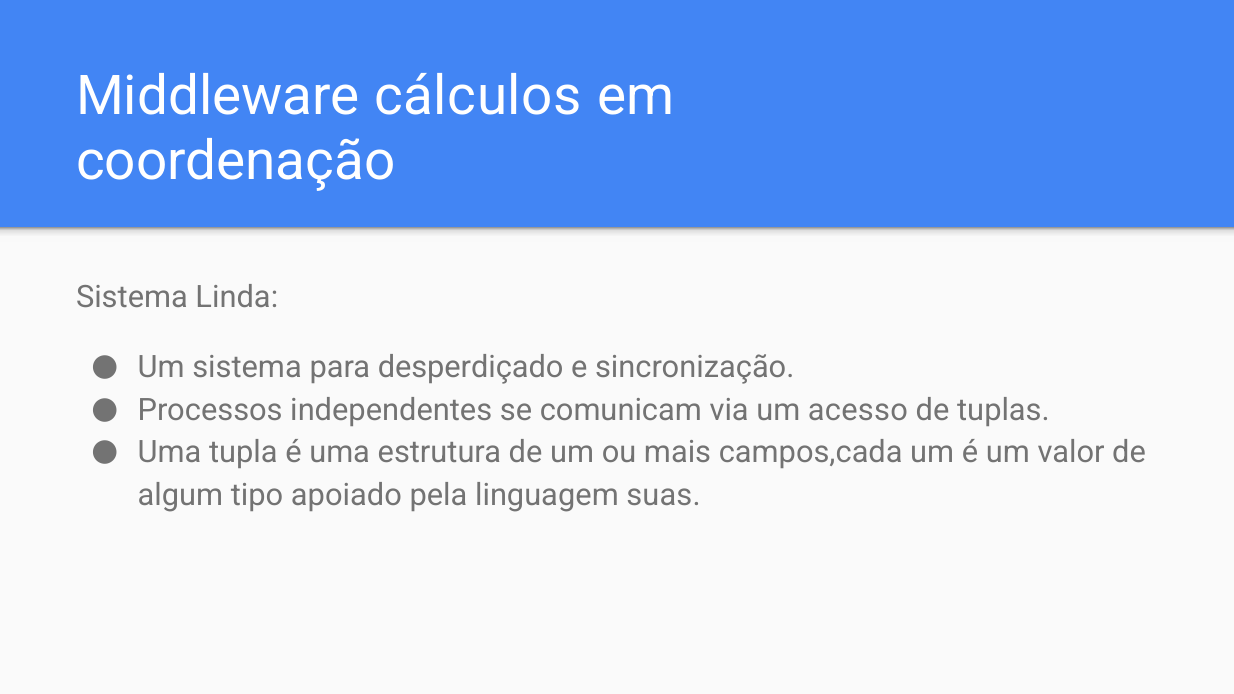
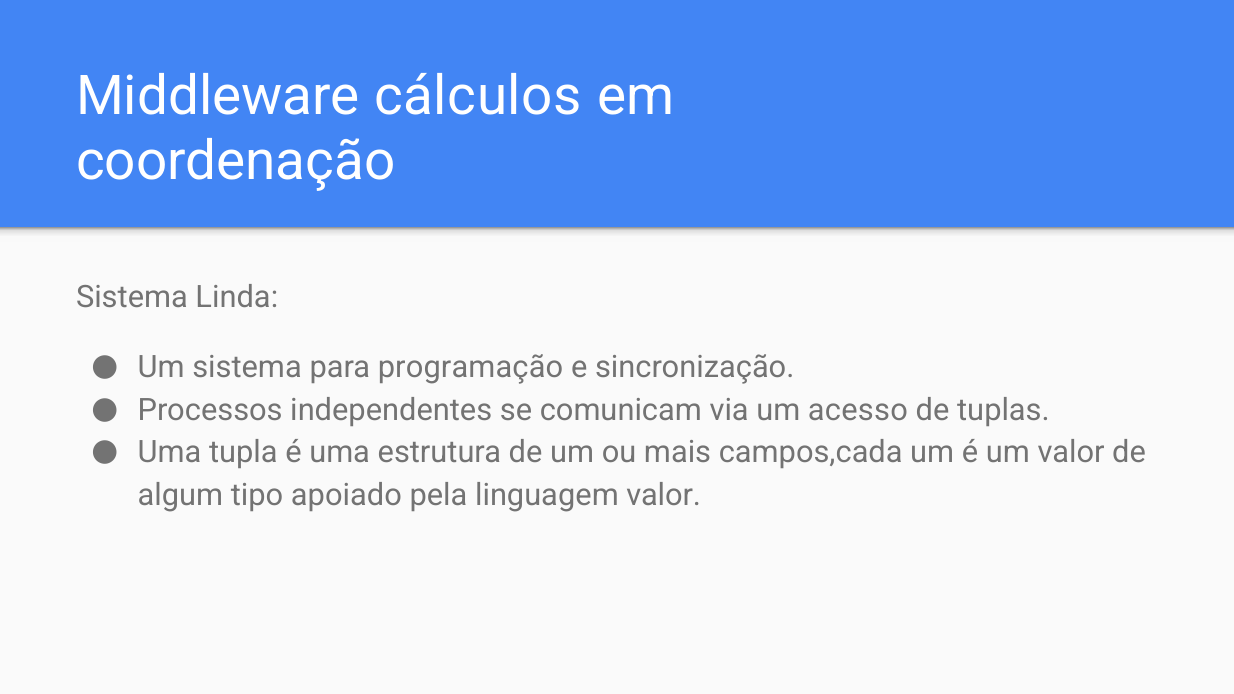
desperdiçado: desperdiçado -> programação (471, 368)
linguagem suas: suas -> valor (664, 495)
